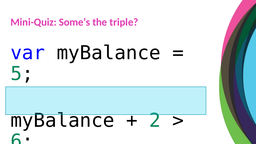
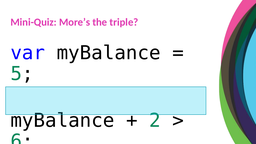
Some’s: Some’s -> More’s (75, 22)
